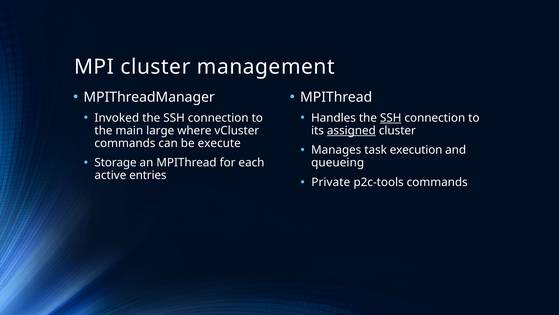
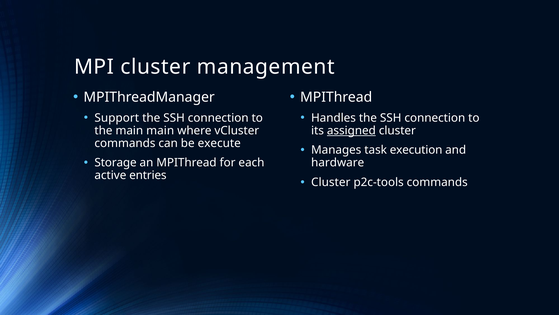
Invoked: Invoked -> Support (117, 118)
SSH underline: present -> none (391, 118)
main large: large -> main (160, 130)
queueing: queueing -> hardware (338, 162)
Private: Private -> Cluster (331, 182)
